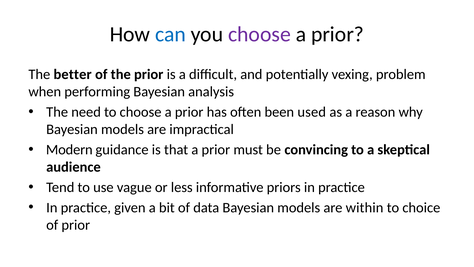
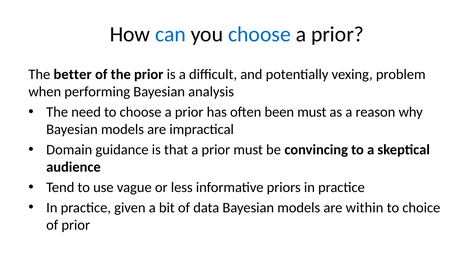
choose colour: purple -> blue (259, 34)
been used: used -> must (312, 112)
Modern: Modern -> Domain (69, 149)
